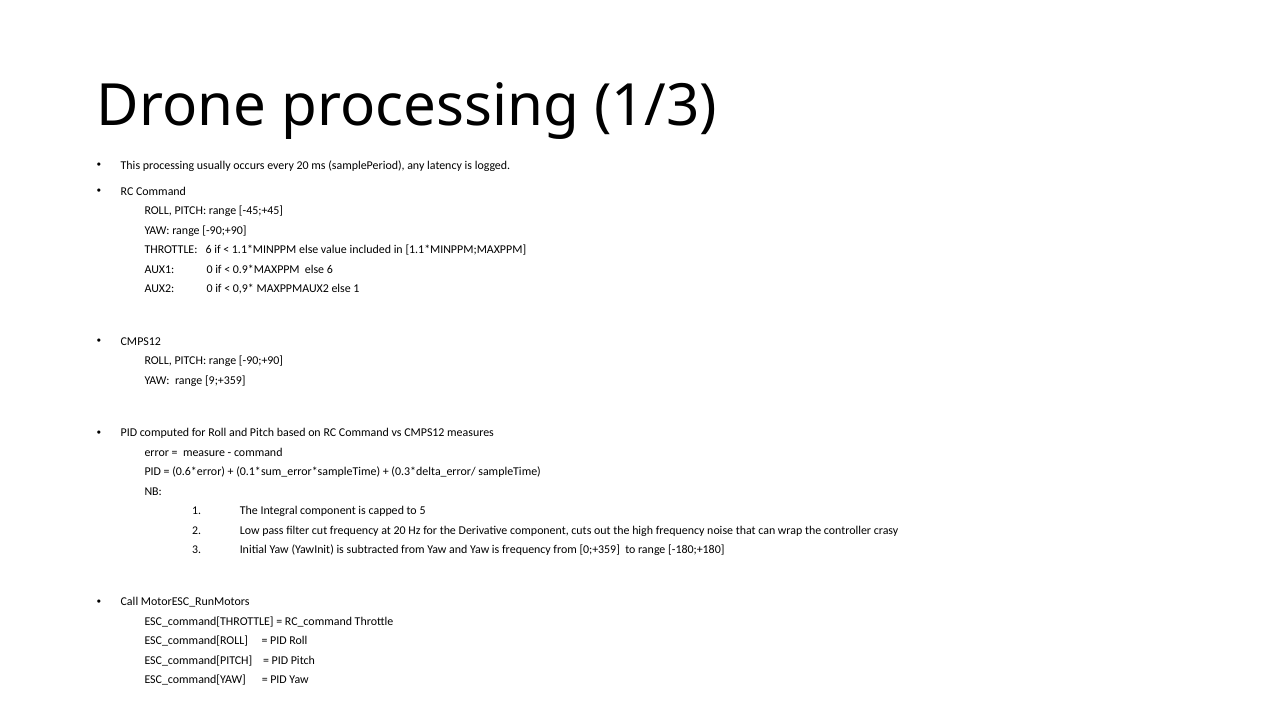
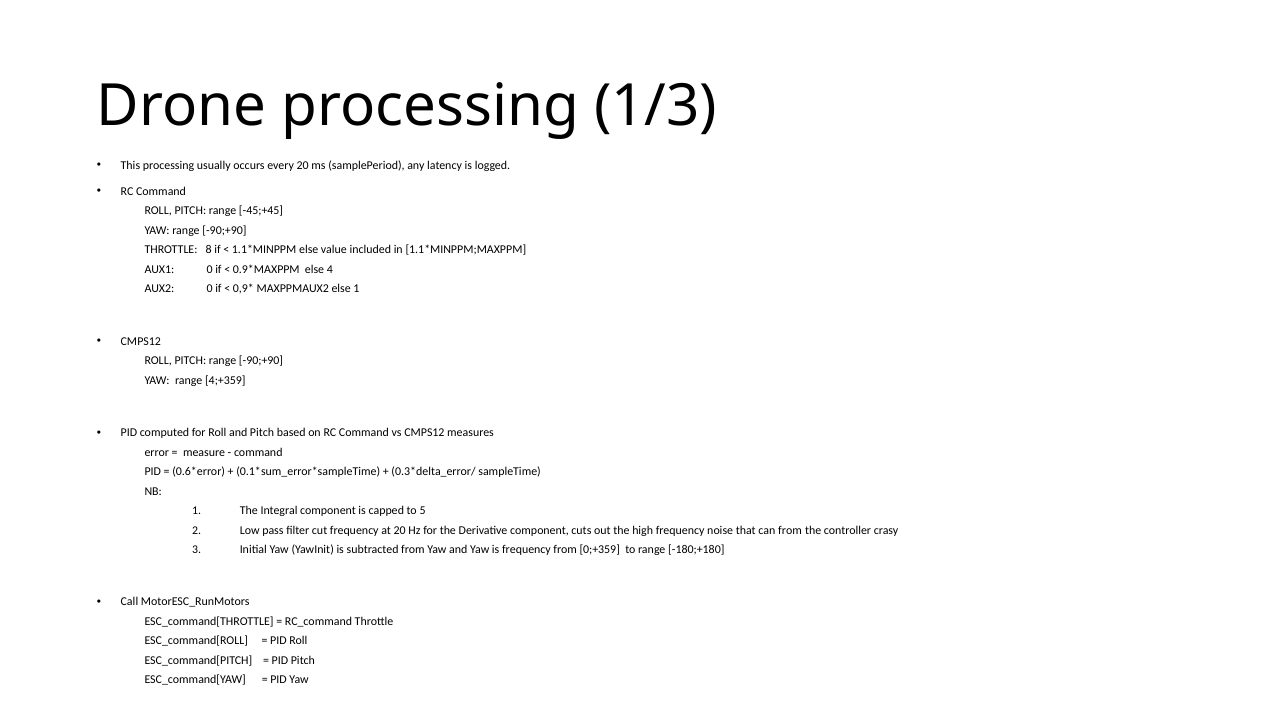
THROTTLE 6: 6 -> 8 (209, 250)
else 6: 6 -> 4 (330, 269)
9;+359: 9;+359 -> 4;+359 (225, 380)
can wrap: wrap -> from (790, 530)
